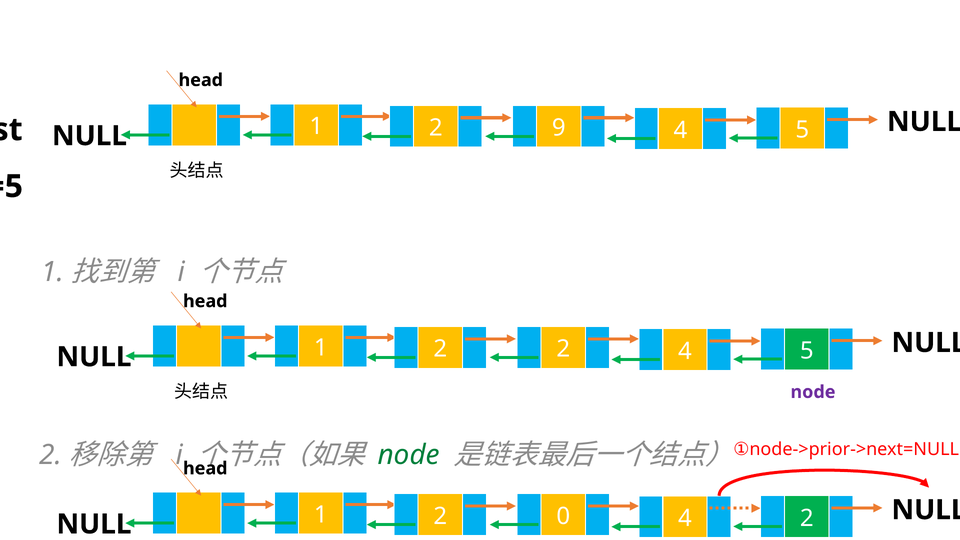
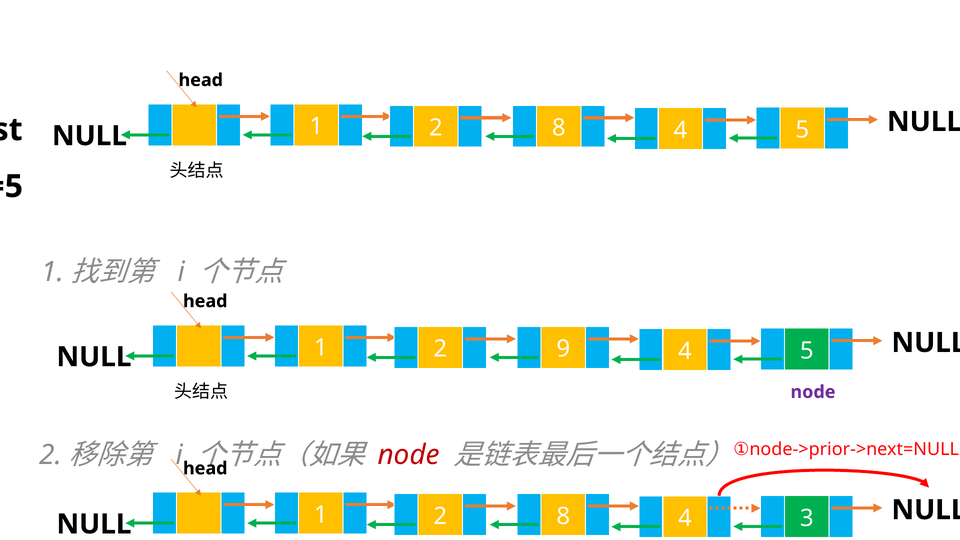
9: 9 -> 8 (559, 128)
2 2: 2 -> 9 (563, 349)
node colour: green -> red (409, 455)
0: 0 -> 8 (563, 516)
4 2: 2 -> 3 (807, 518)
